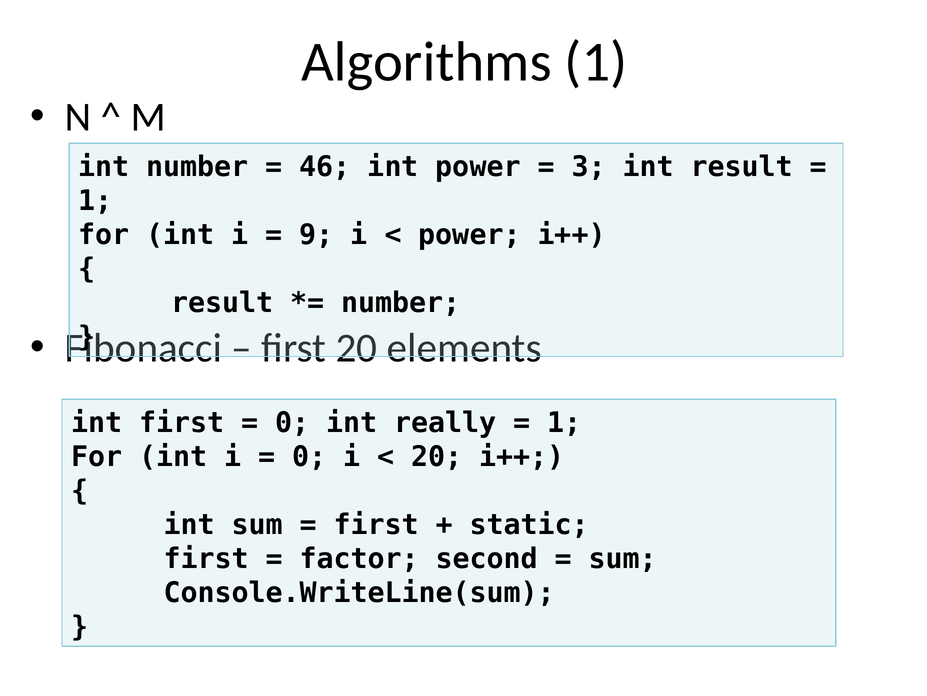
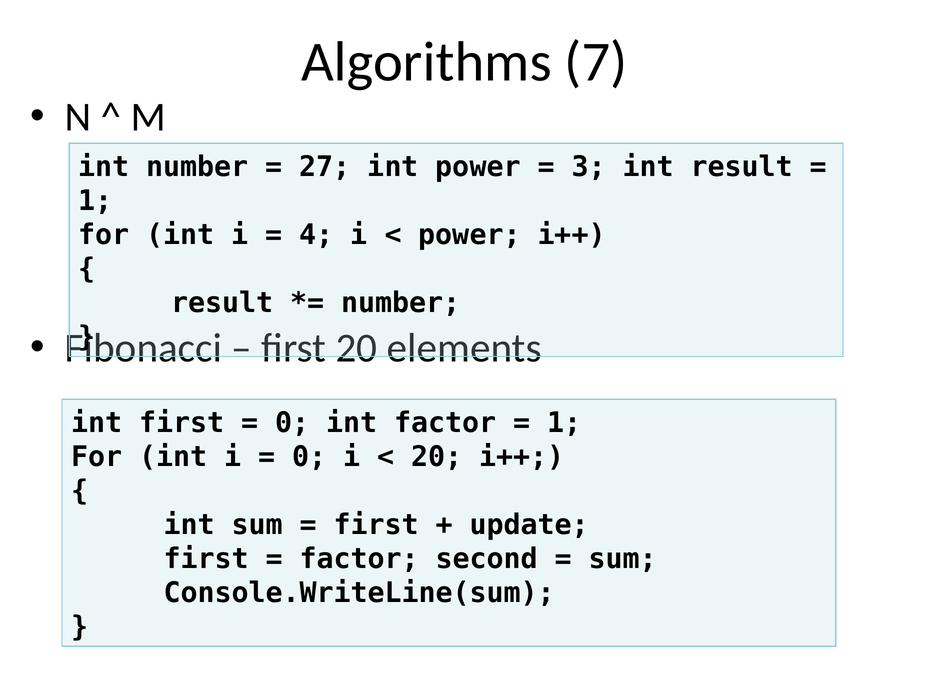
Algorithms 1: 1 -> 7 (596, 62)
46: 46 -> 27 (325, 167)
9: 9 -> 4 (316, 235)
int really: really -> factor (445, 422)
static: static -> update (529, 524)
